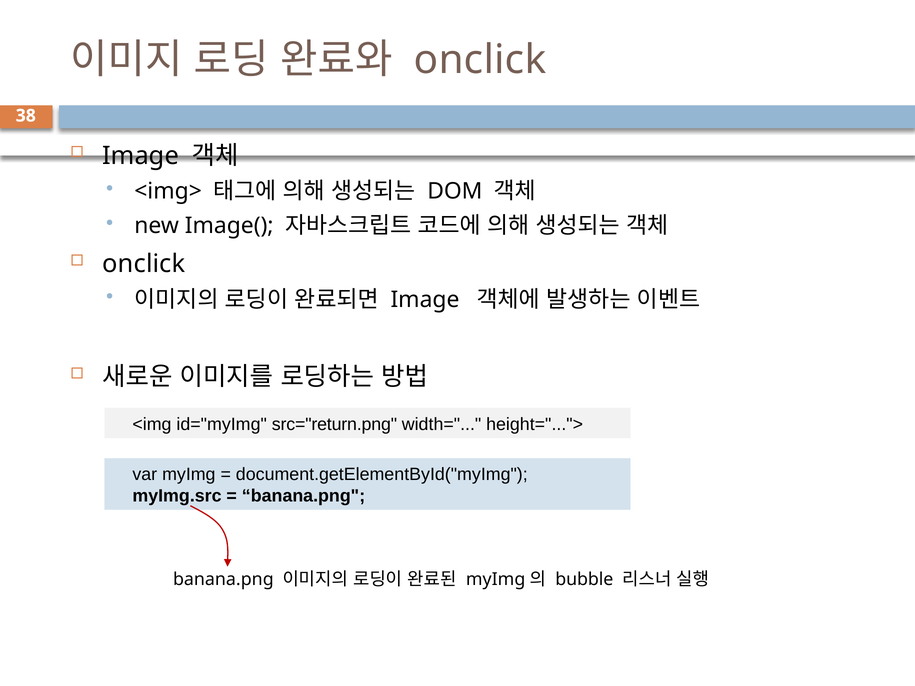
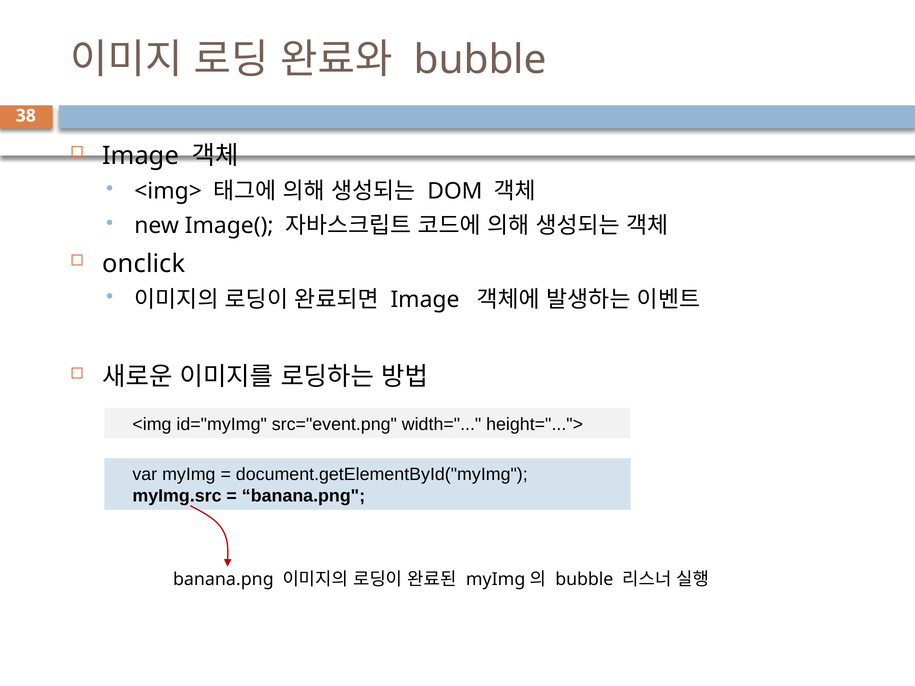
onclick: onclick -> bubble (480, 60)
src="return.png: src="return.png -> src="event.png (334, 424)
